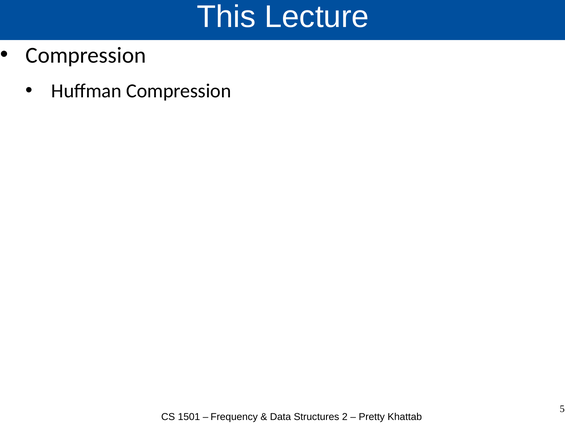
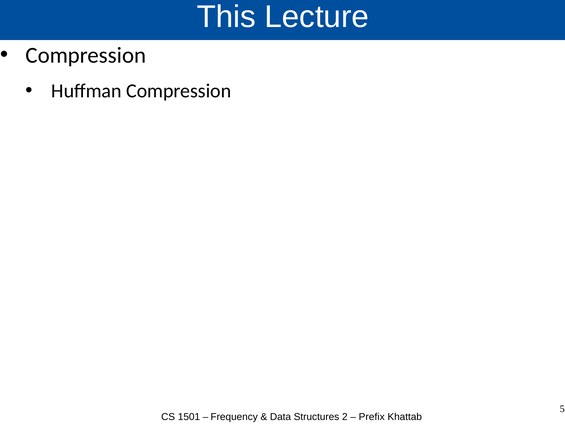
Pretty: Pretty -> Prefix (372, 417)
